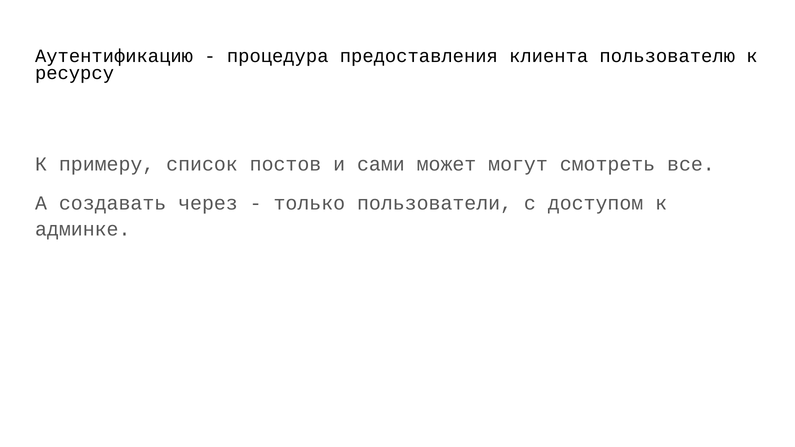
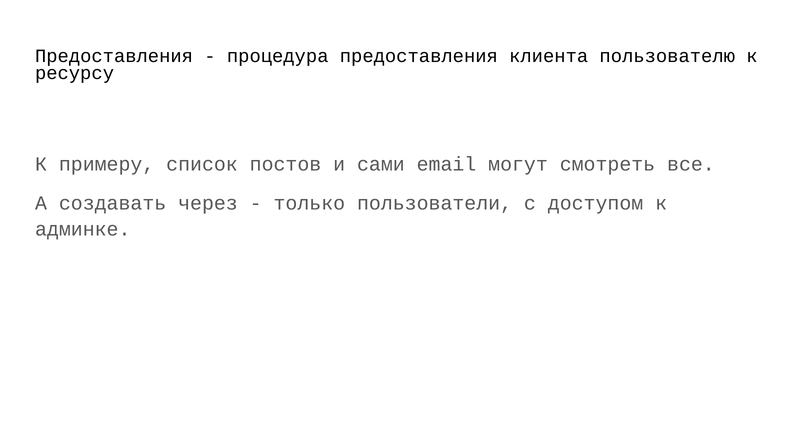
Аутентификацию: Аутентификацию -> Предоставления (114, 56)
может: может -> email (446, 164)
